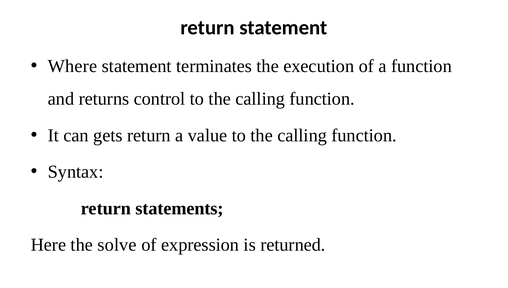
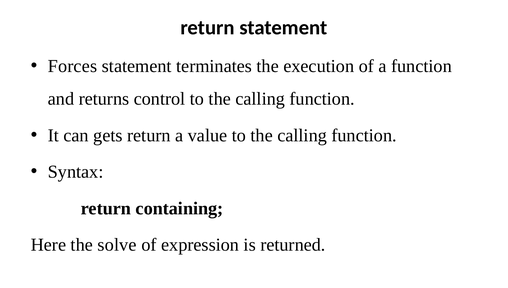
Where: Where -> Forces (73, 66)
statements: statements -> containing (180, 208)
